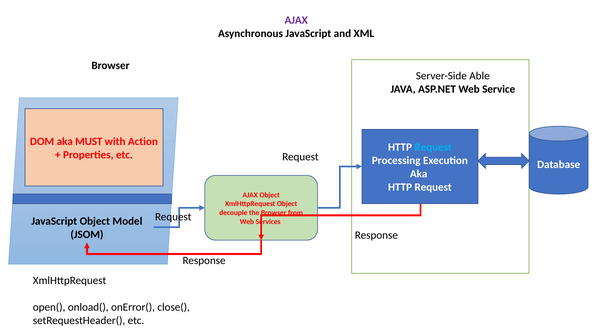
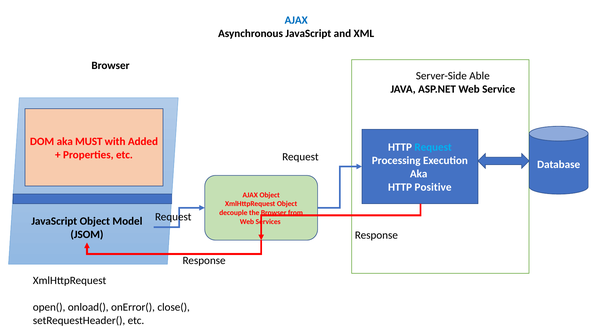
AJAX colour: purple -> blue (296, 20)
Action: Action -> Added (143, 141)
Request: Request -> Positive (433, 187)
